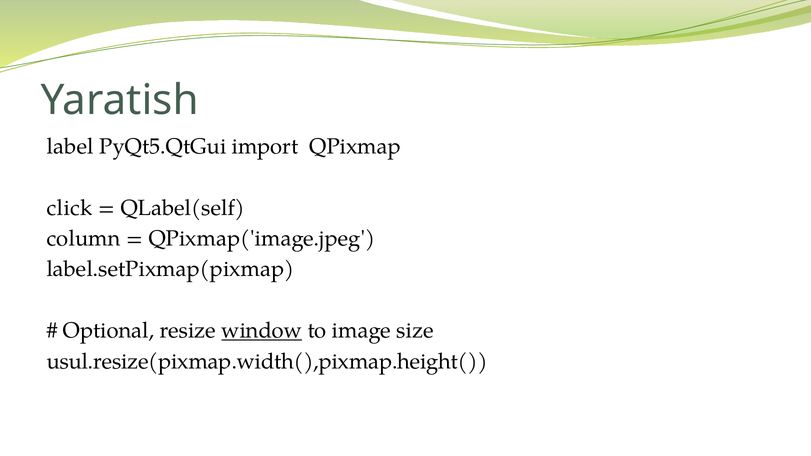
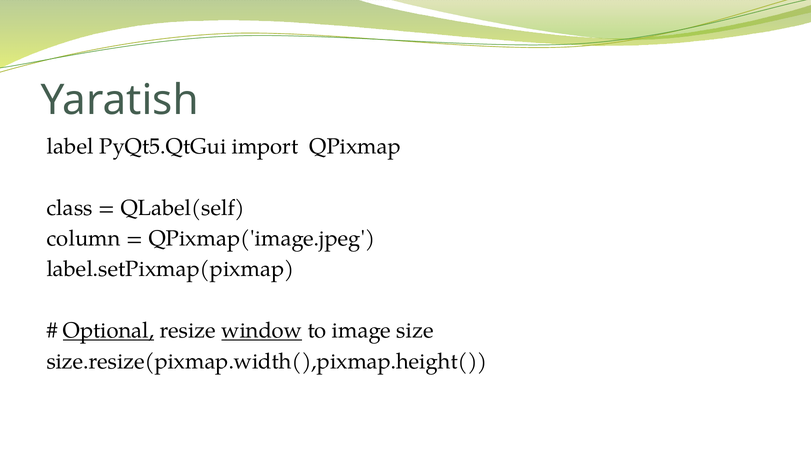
click: click -> class (70, 208)
Optional underline: none -> present (109, 331)
usul.resize(pixmap.width(),pixmap.height(: usul.resize(pixmap.width(),pixmap.height( -> size.resize(pixmap.width(),pixmap.height( (267, 362)
